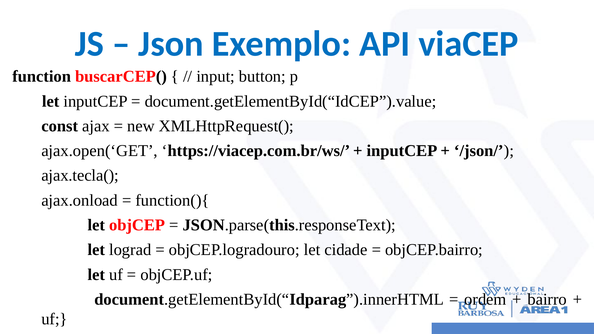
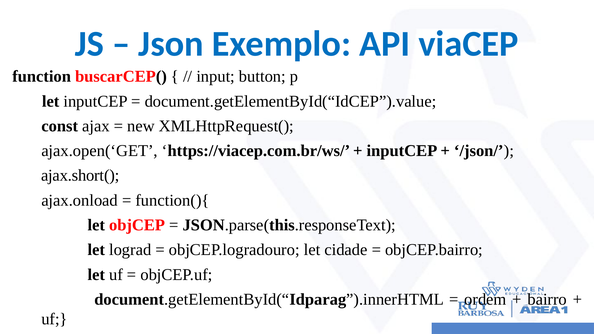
ajax.tecla(: ajax.tecla( -> ajax.short( (80, 176)
